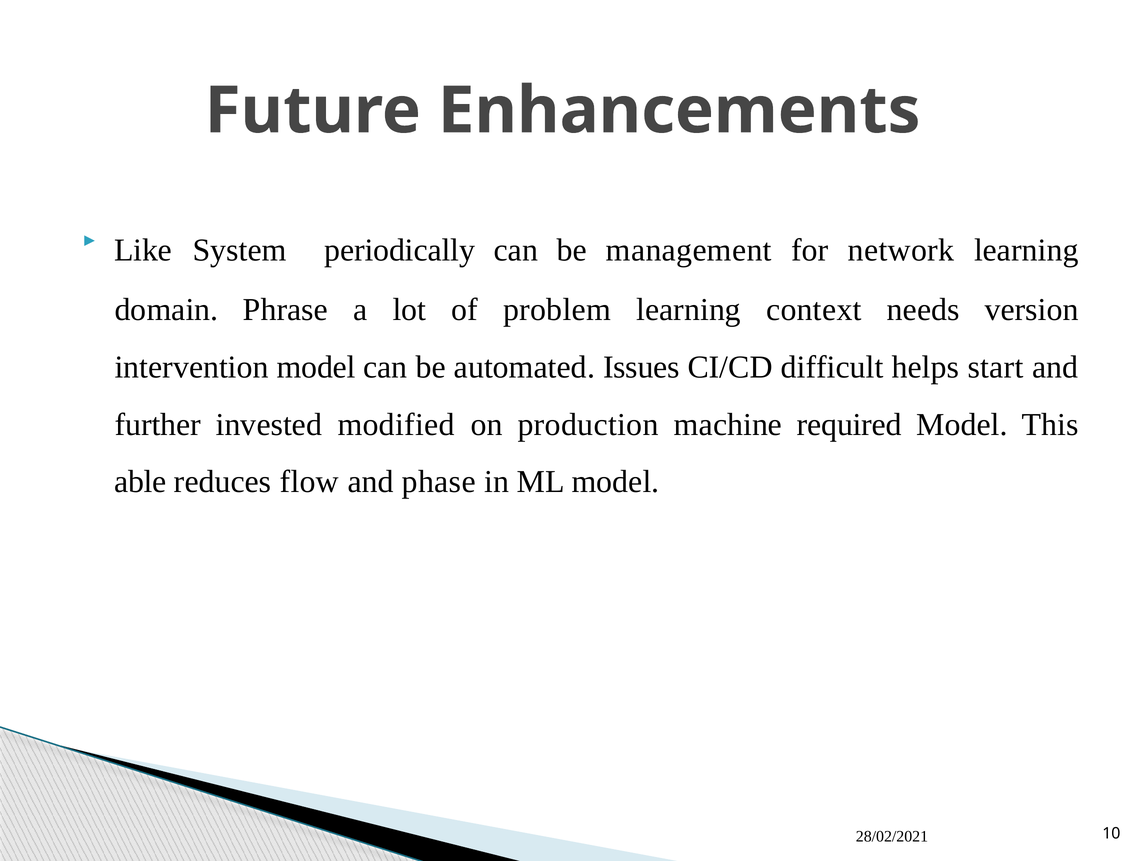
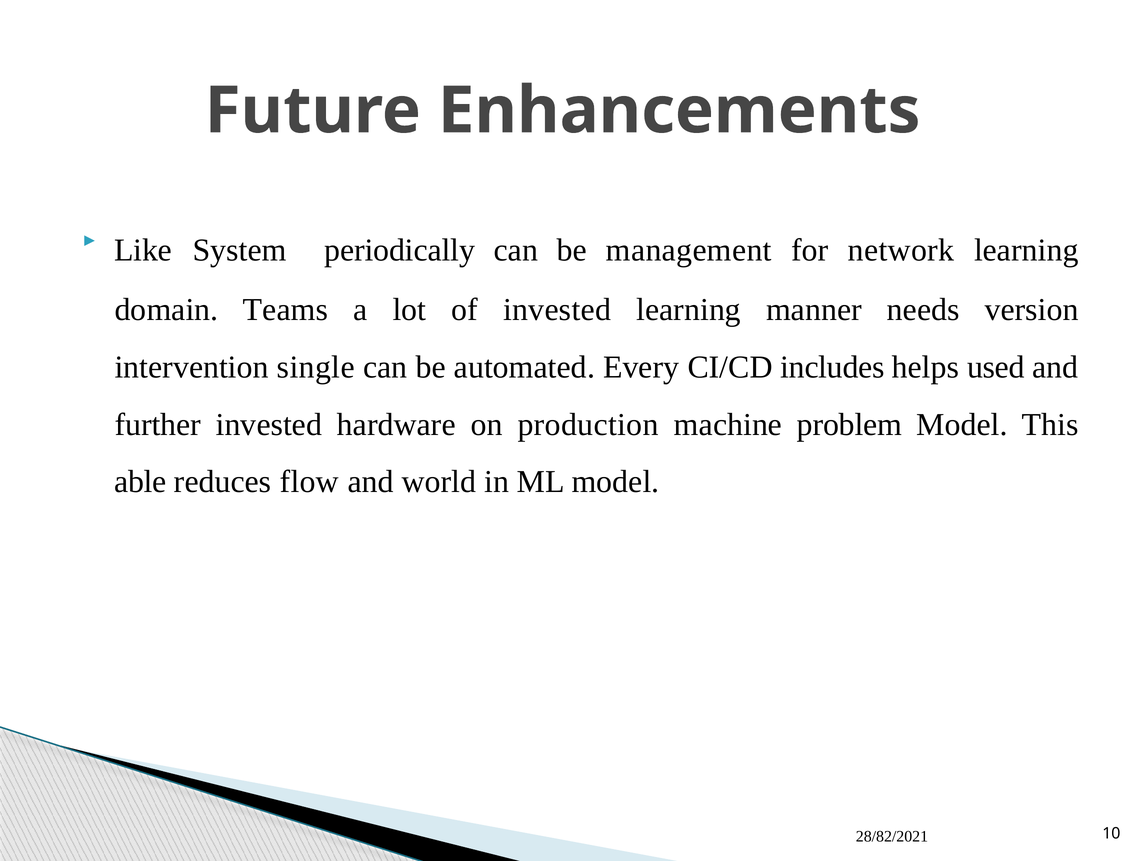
Phrase: Phrase -> Teams (285, 310)
of problem: problem -> invested (557, 310)
context: context -> manner (814, 310)
intervention model: model -> single (316, 367)
Issues: Issues -> Every (641, 367)
difficult: difficult -> includes (832, 367)
start: start -> used (996, 367)
modified: modified -> hardware (396, 424)
required: required -> problem (849, 424)
phase: phase -> world (439, 482)
28/02/2021: 28/02/2021 -> 28/82/2021 (892, 836)
